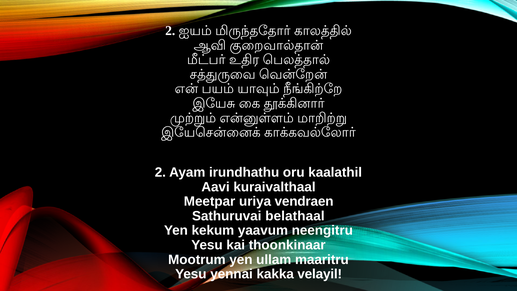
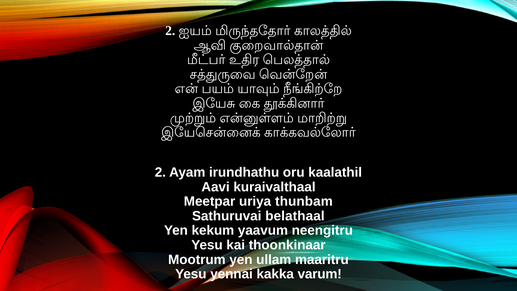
vendraen: vendraen -> thunbam (304, 201)
velayil: velayil -> varum (320, 274)
